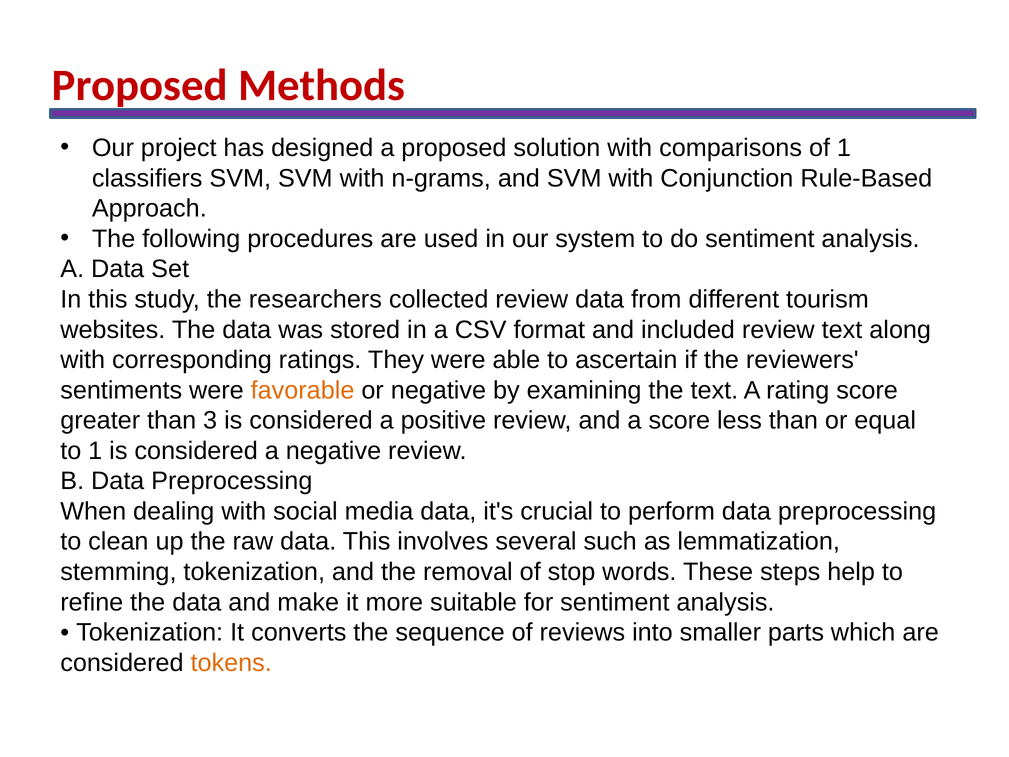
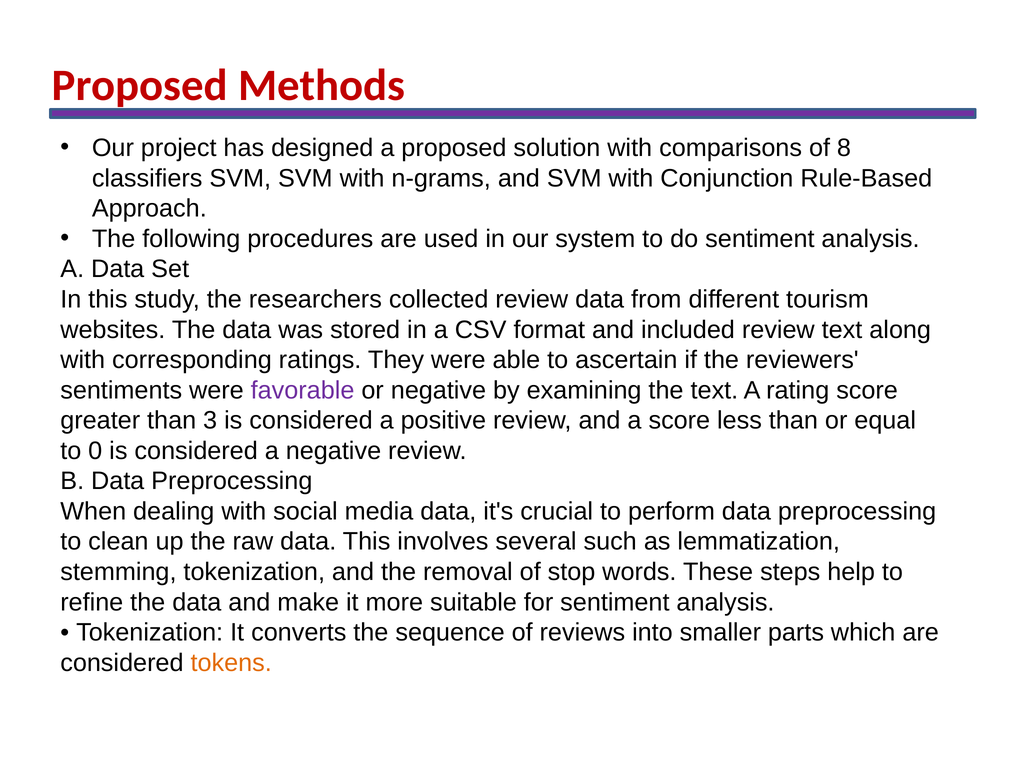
of 1: 1 -> 8 (844, 148)
favorable colour: orange -> purple (303, 390)
to 1: 1 -> 0 (95, 451)
